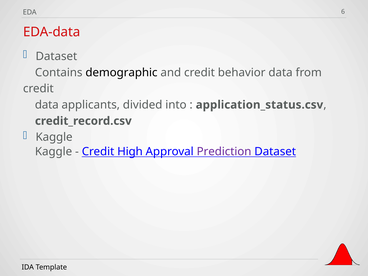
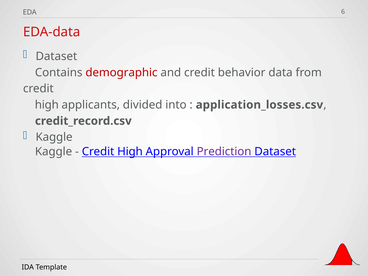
demographic colour: black -> red (121, 72)
data: data -> high (47, 105)
application_status.csv: application_status.csv -> application_losses.csv (259, 105)
